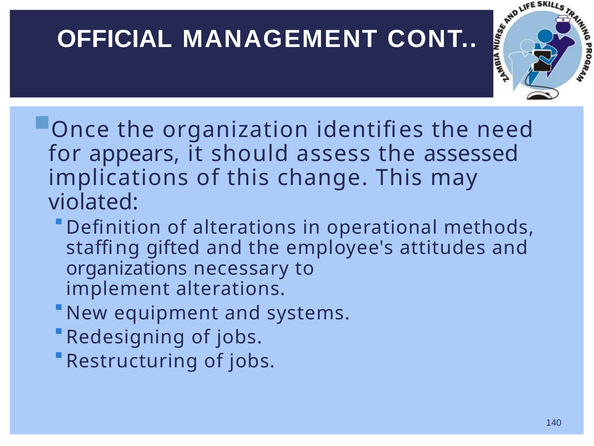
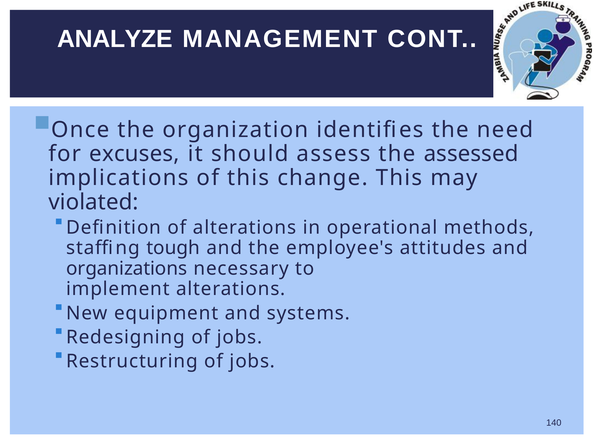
OFFICIAL: OFFICIAL -> ANALYZE (115, 39)
appears: appears -> excuses (134, 154)
gifted: gifted -> tough (173, 248)
